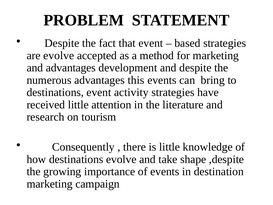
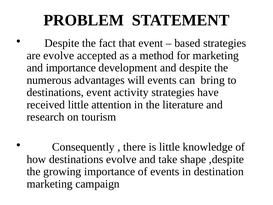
and advantages: advantages -> importance (71, 68)
this: this -> will (136, 80)
